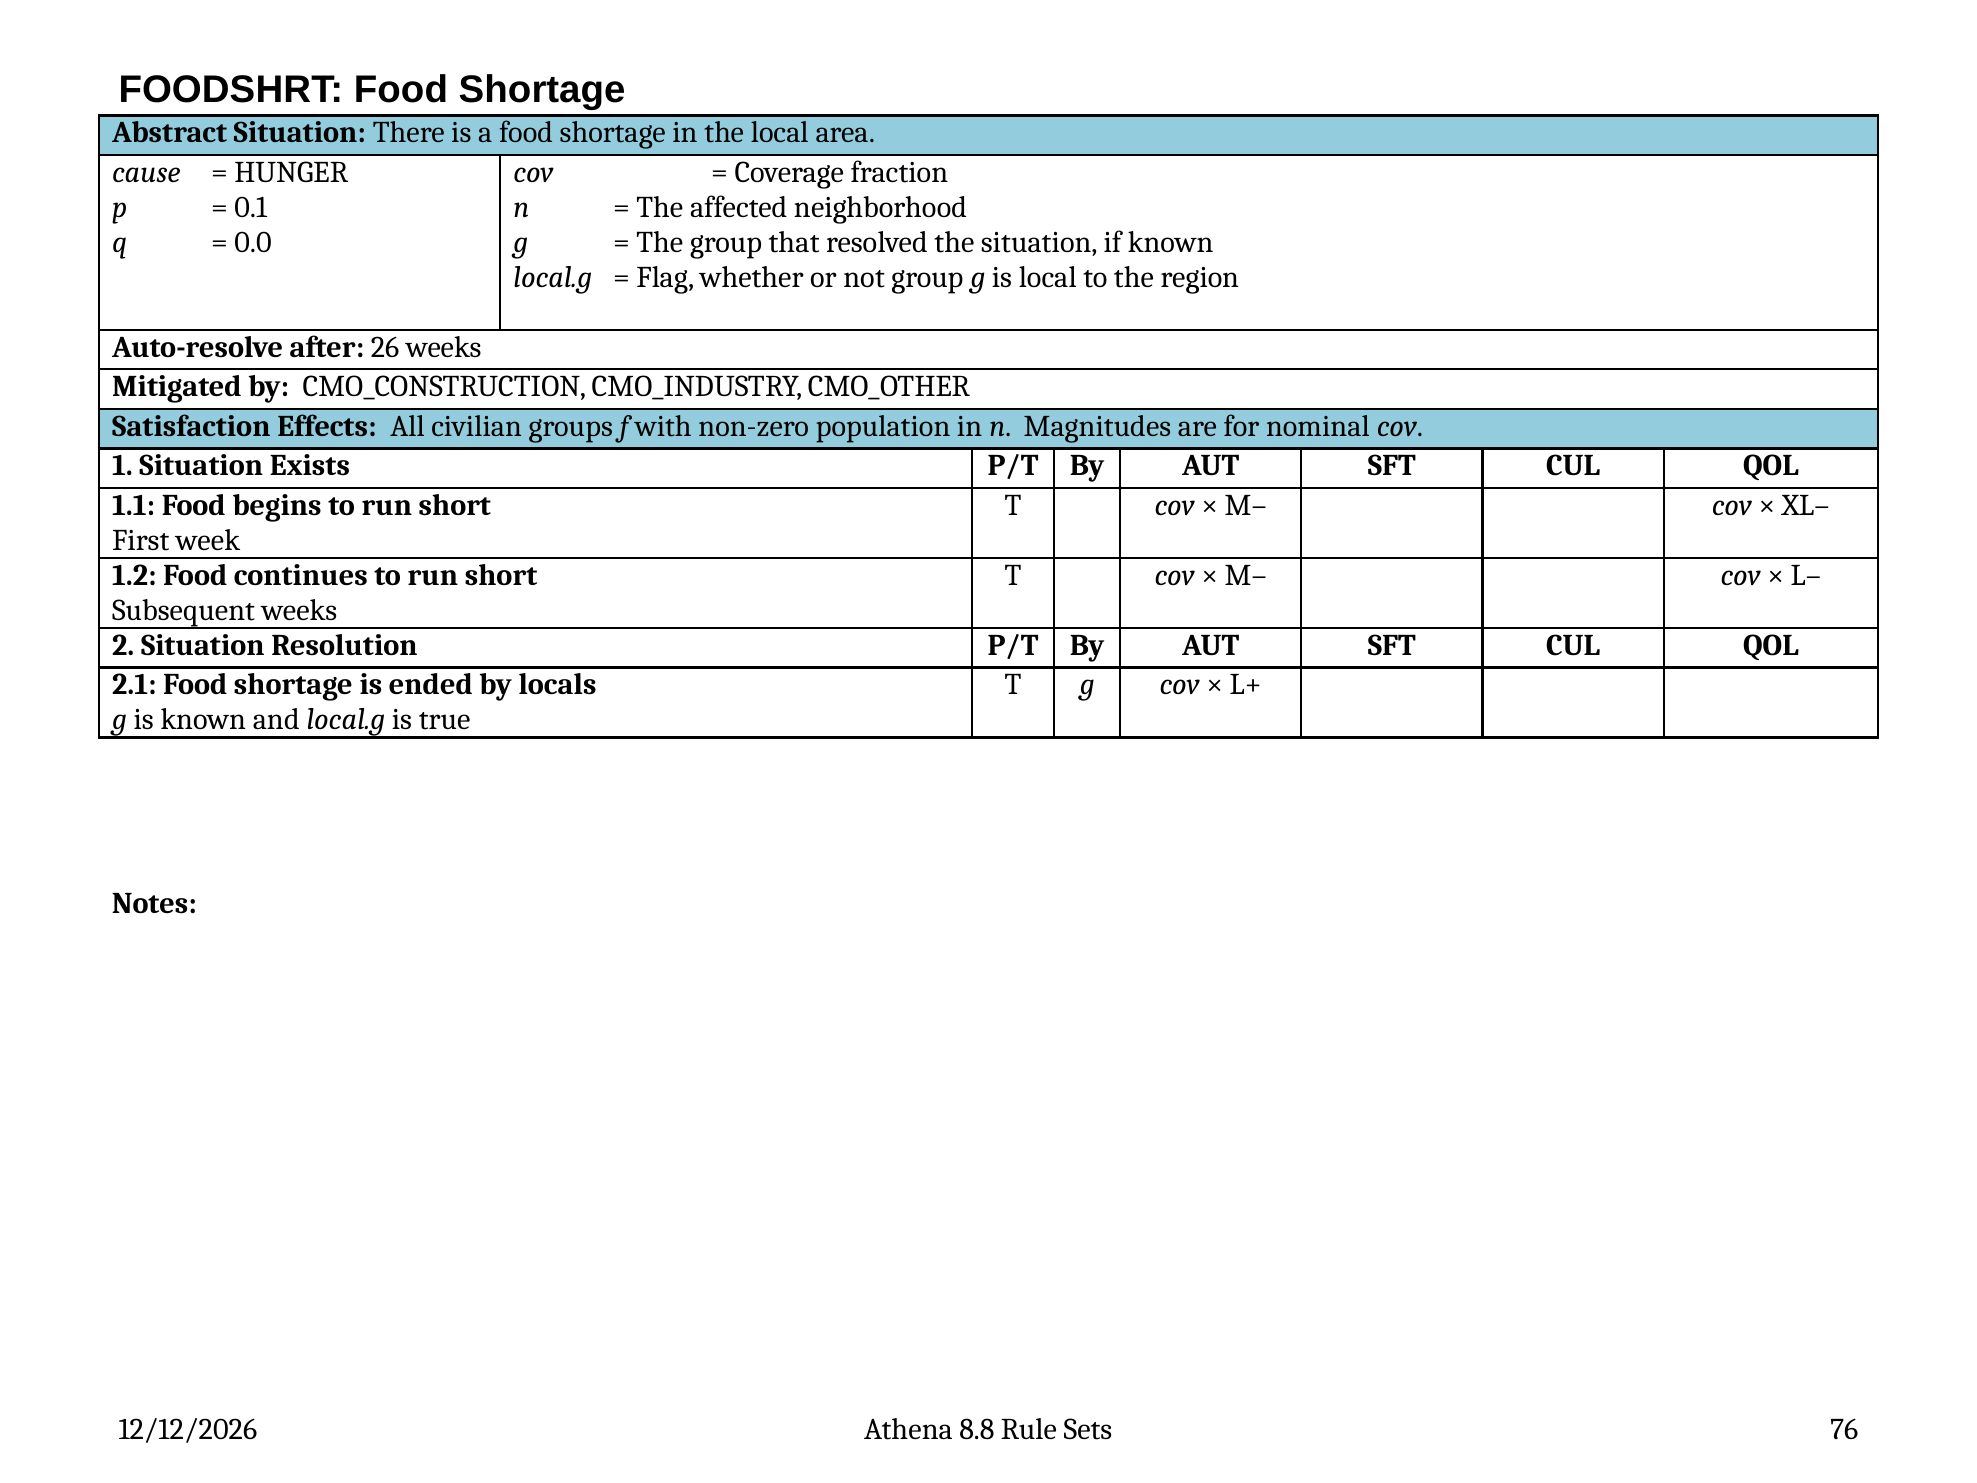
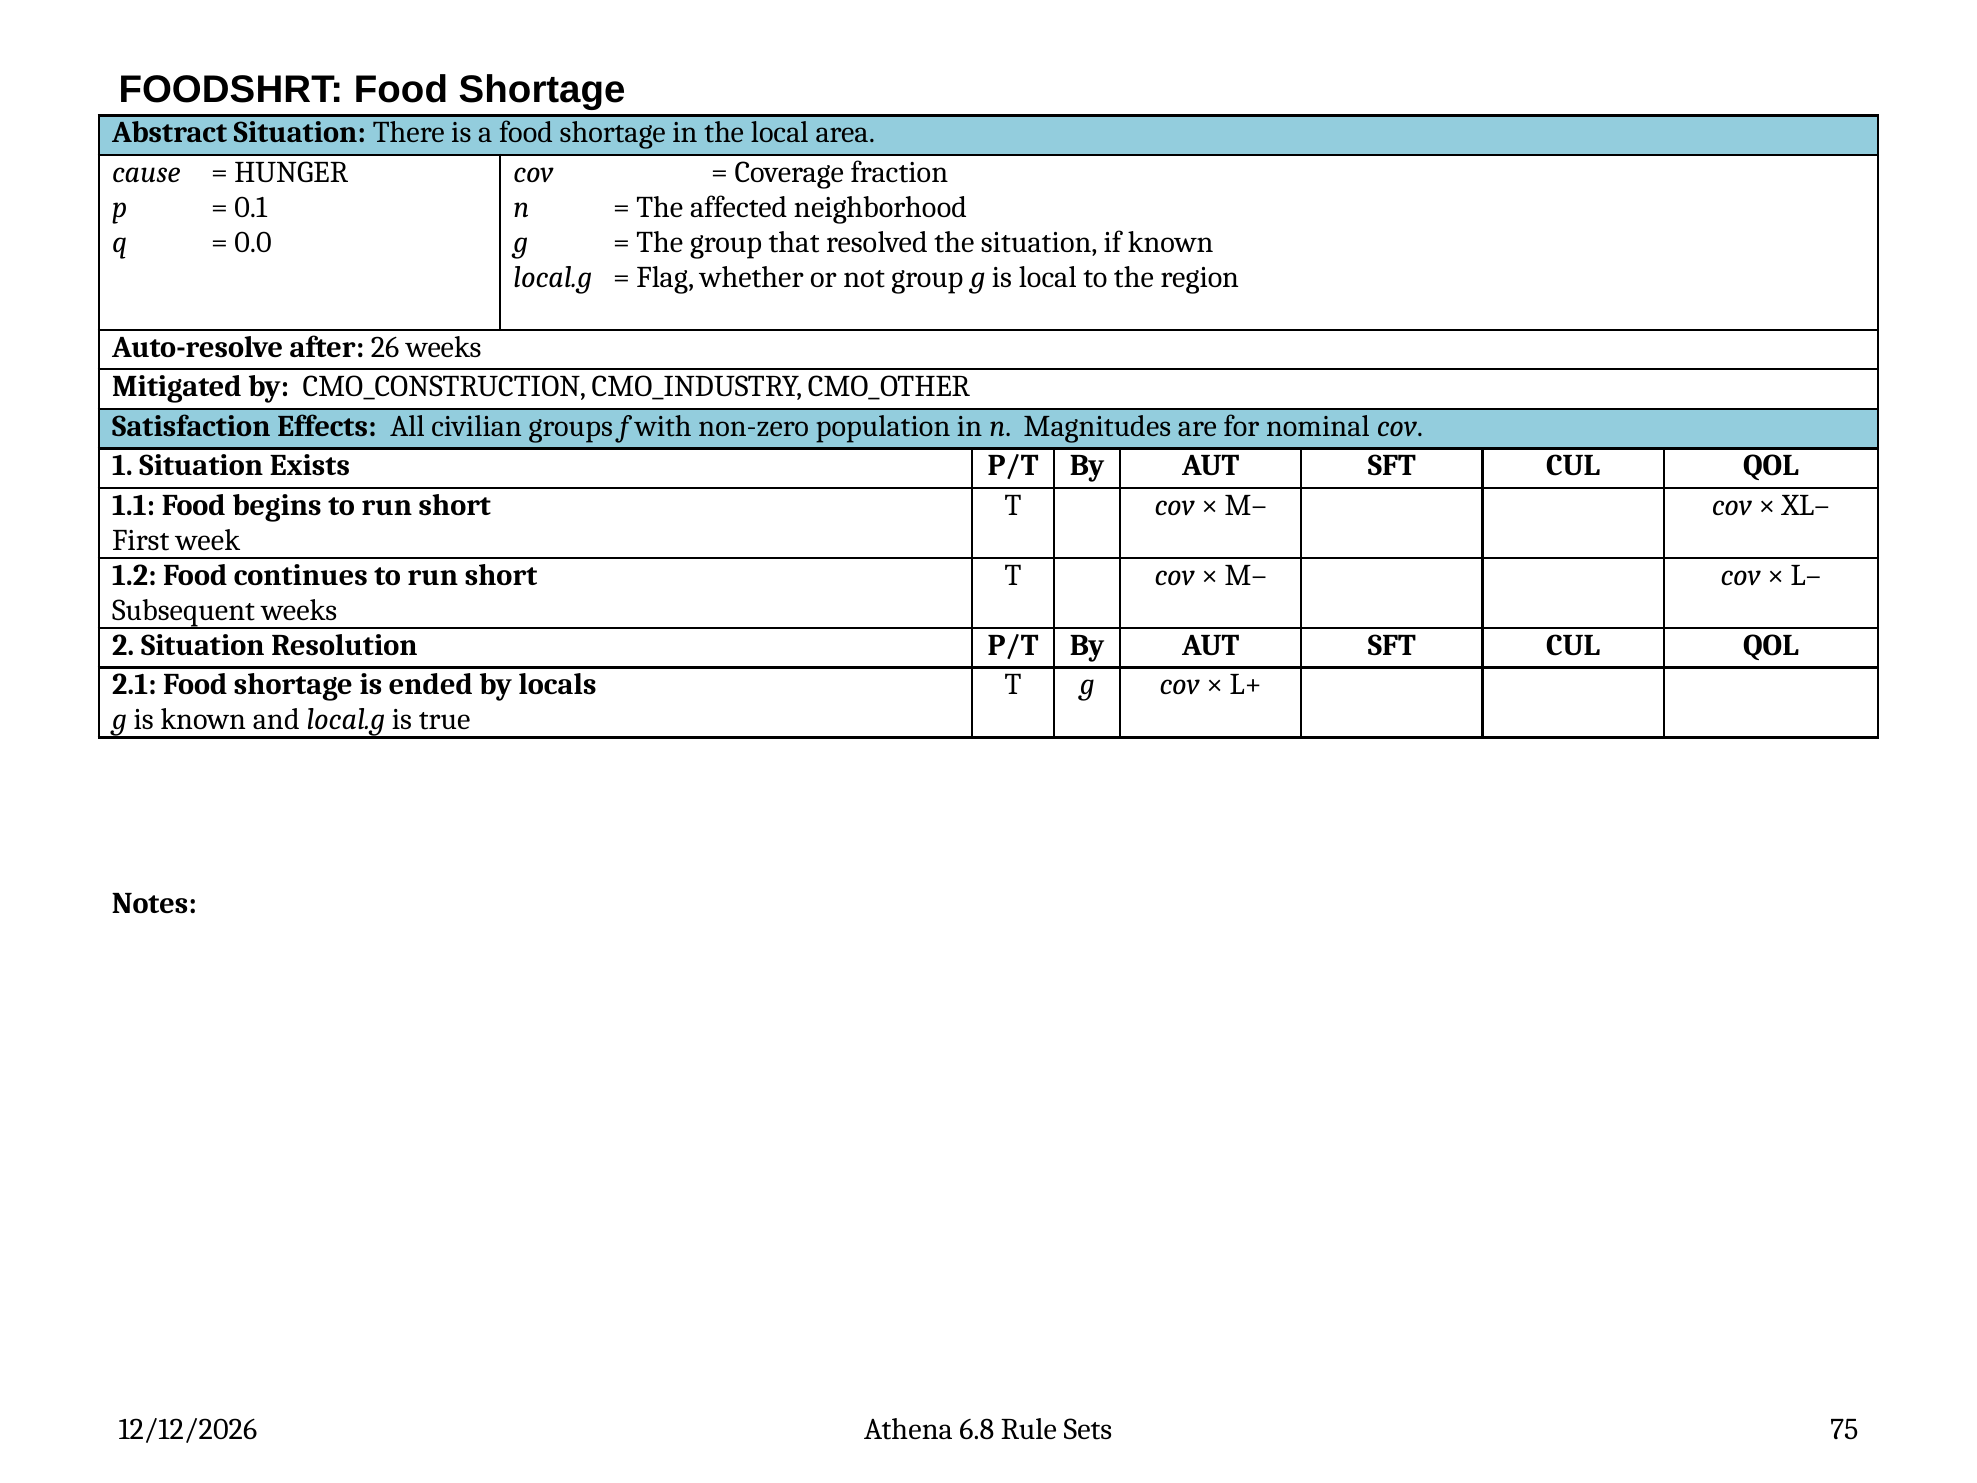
8.8: 8.8 -> 6.8 (977, 1429)
76: 76 -> 75 (1844, 1429)
